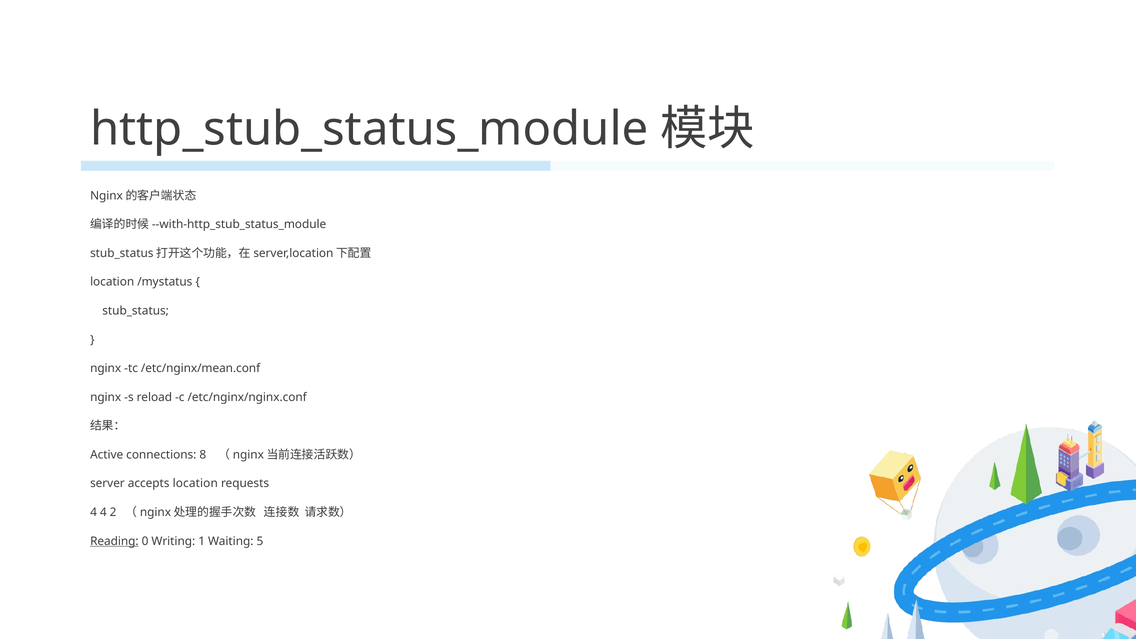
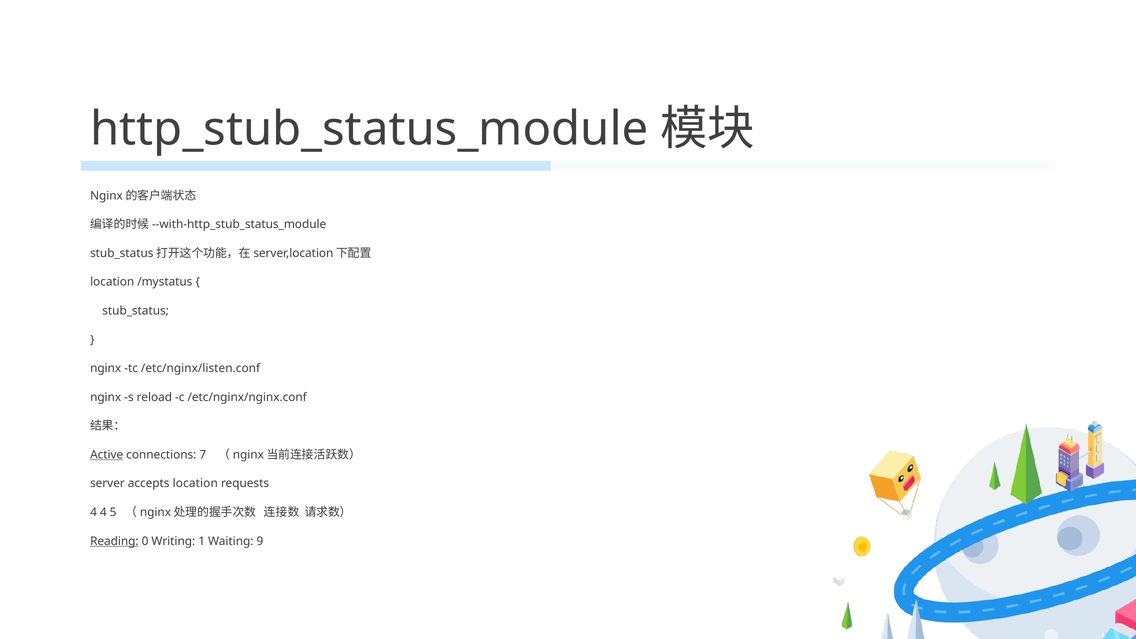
/etc/nginx/mean.conf: /etc/nginx/mean.conf -> /etc/nginx/listen.conf (201, 368)
Active underline: none -> present (107, 455)
8: 8 -> 7 (203, 455)
2: 2 -> 5 (113, 512)
5: 5 -> 9 (260, 541)
